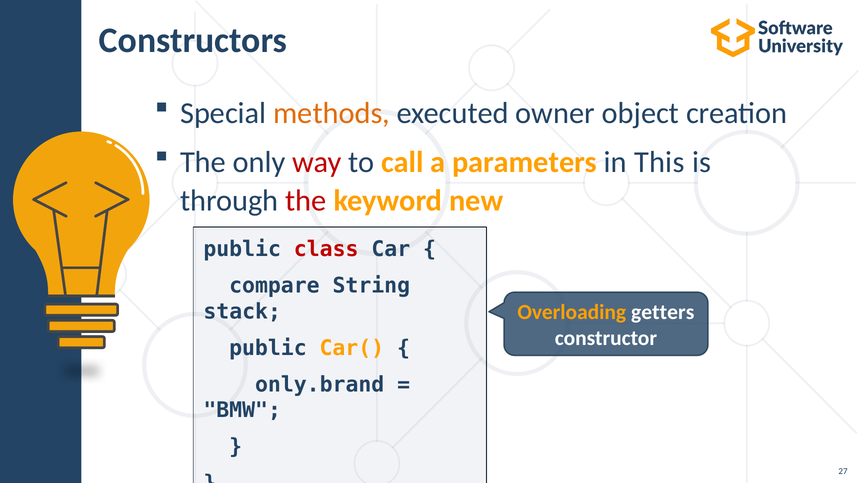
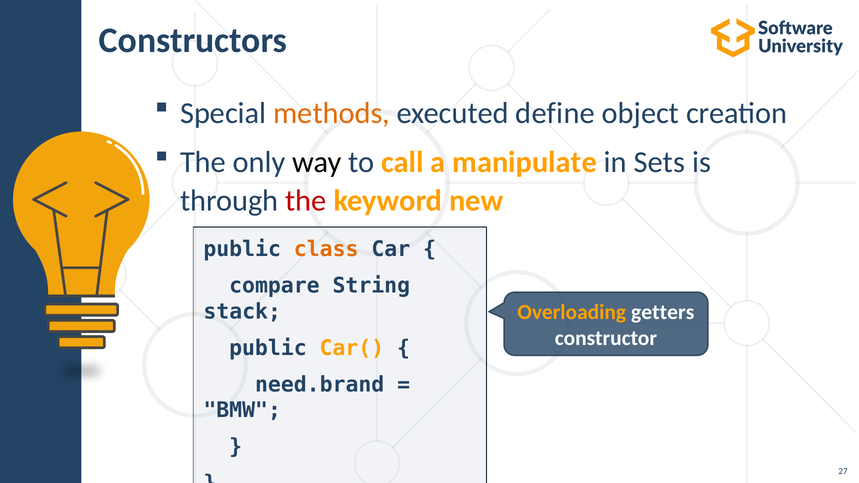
owner: owner -> define (555, 113)
way colour: red -> black (317, 162)
parameters: parameters -> manipulate (525, 162)
This: This -> Sets (659, 162)
class colour: red -> orange (326, 249)
only.brand: only.brand -> need.brand (320, 385)
